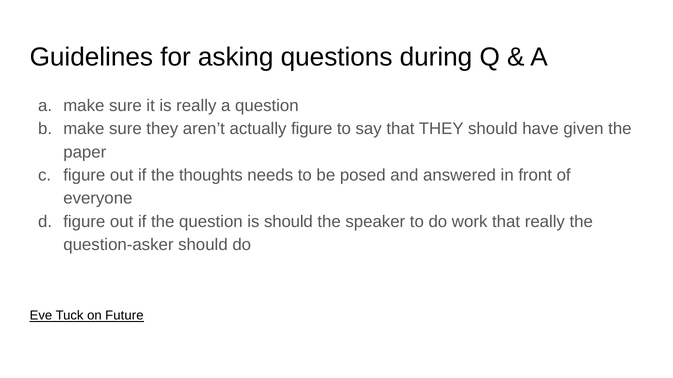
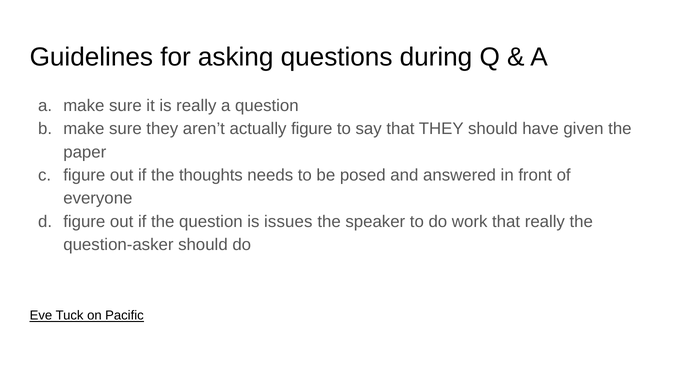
is should: should -> issues (288, 222)
Future: Future -> Pacific (124, 316)
